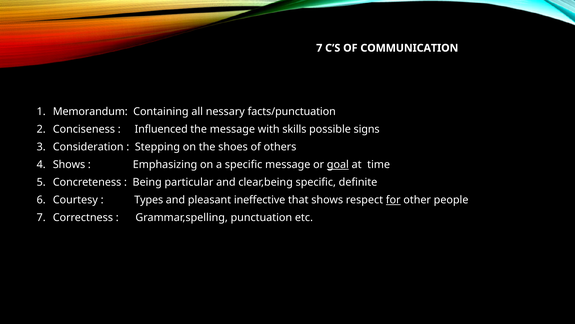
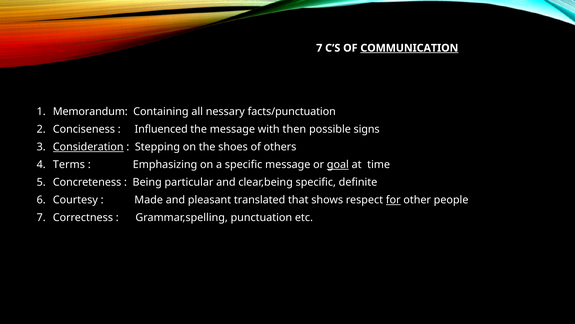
COMMUNICATION underline: none -> present (409, 48)
skills: skills -> then (294, 129)
Consideration underline: none -> present (88, 147)
Shows: Shows -> Terms (69, 164)
Types: Types -> Made (149, 200)
ineffective: ineffective -> translated (260, 200)
